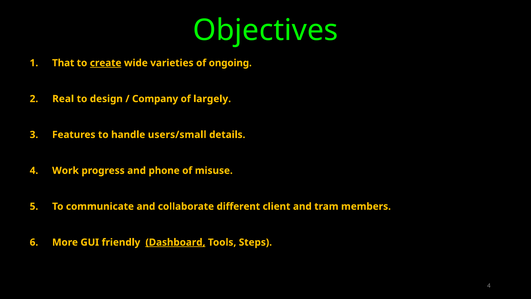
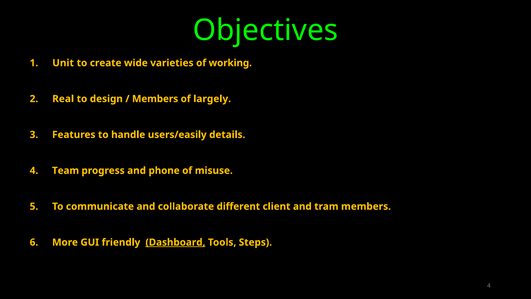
That: That -> Unit (63, 63)
create underline: present -> none (106, 63)
ongoing: ongoing -> working (230, 63)
Company: Company -> Members (155, 99)
users/small: users/small -> users/easily (177, 135)
Work: Work -> Team (66, 170)
